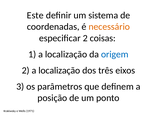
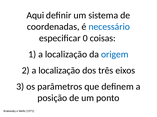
Este: Este -> Aqui (35, 15)
necessário colour: orange -> blue (109, 27)
especificar 2: 2 -> 0 (85, 38)
